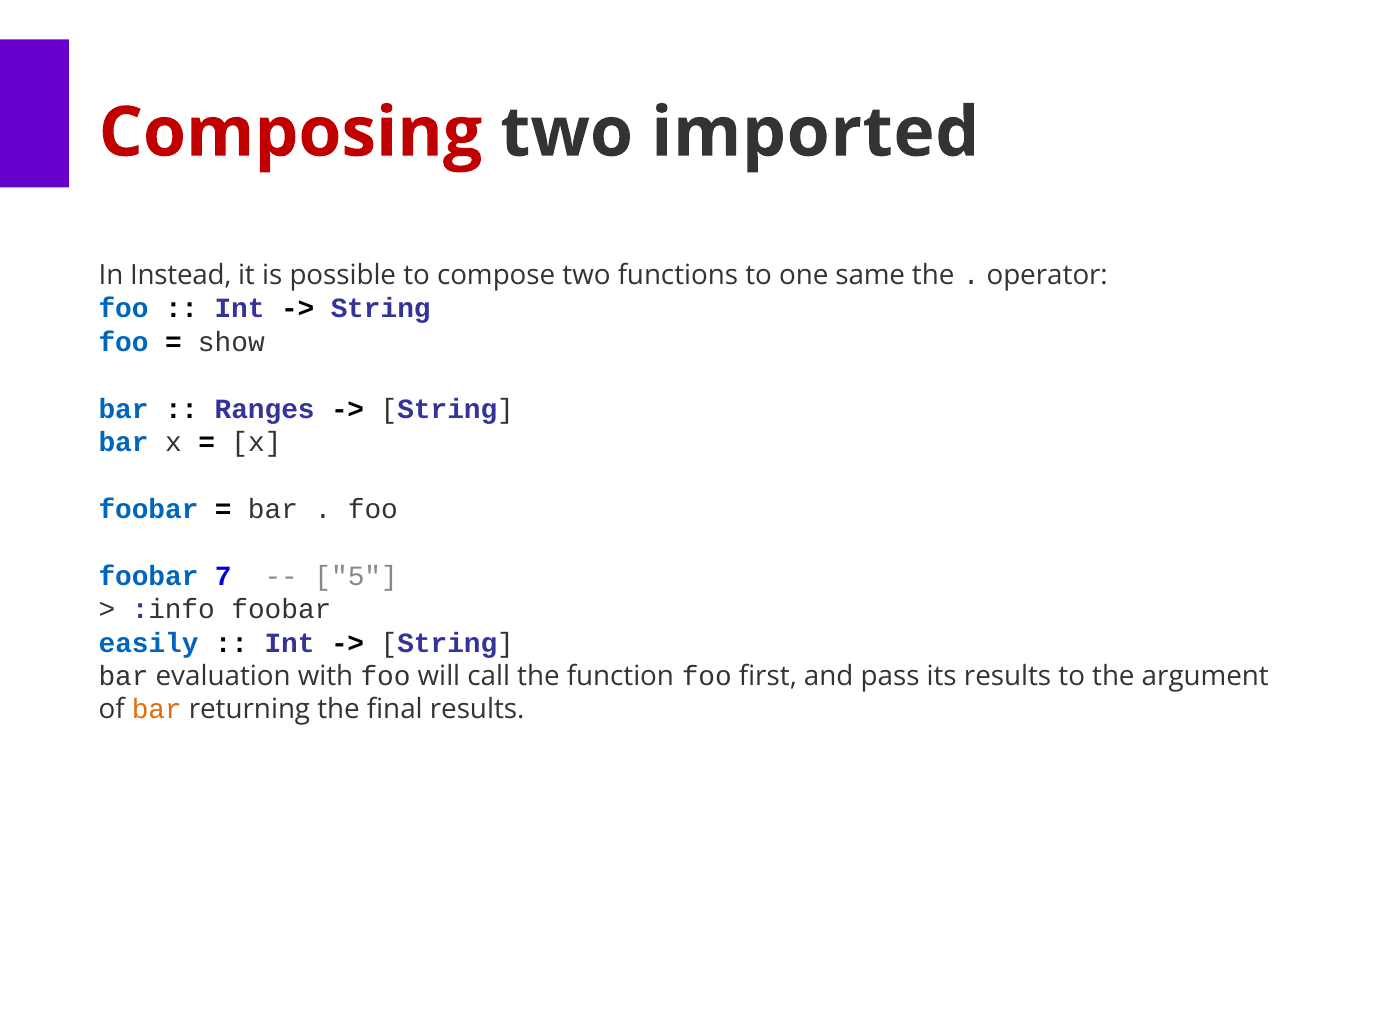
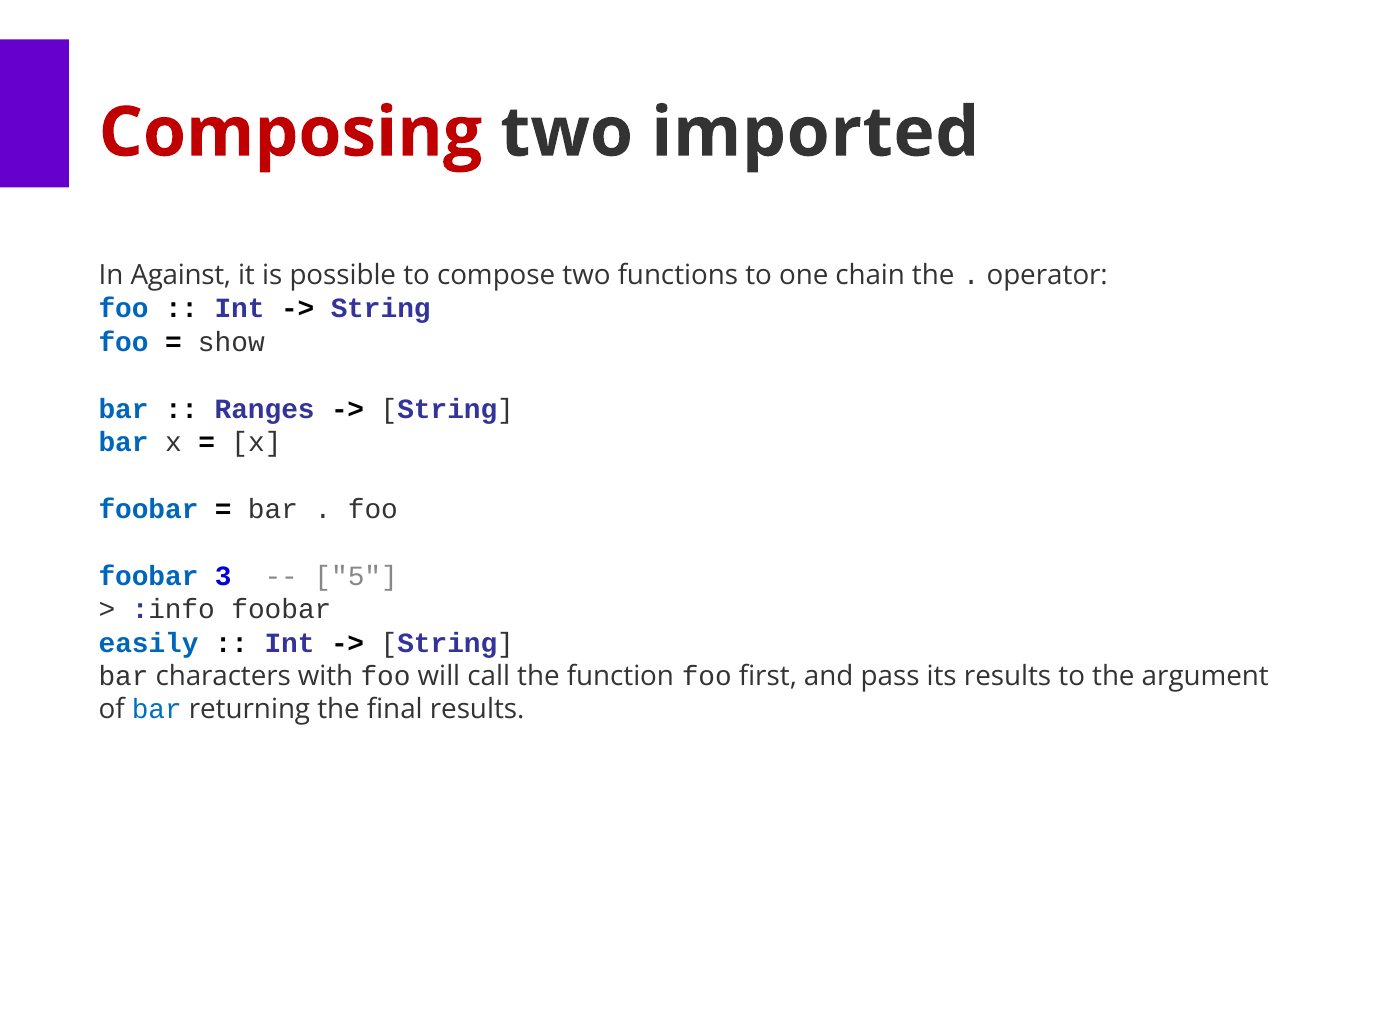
Instead: Instead -> Against (181, 275)
same: same -> chain (870, 275)
7: 7 -> 3 (223, 576)
evaluation: evaluation -> characters (223, 676)
bar colour: orange -> blue (157, 709)
